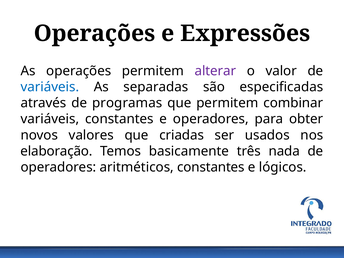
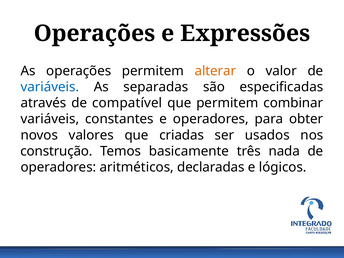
alterar colour: purple -> orange (215, 71)
programas: programas -> compatível (127, 103)
elaboração: elaboração -> construção (56, 151)
aritméticos constantes: constantes -> declaradas (211, 167)
